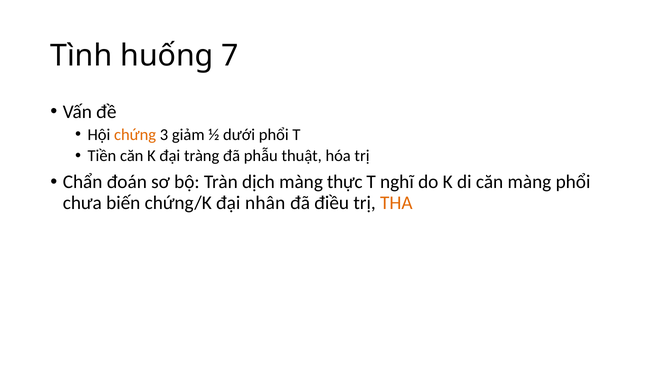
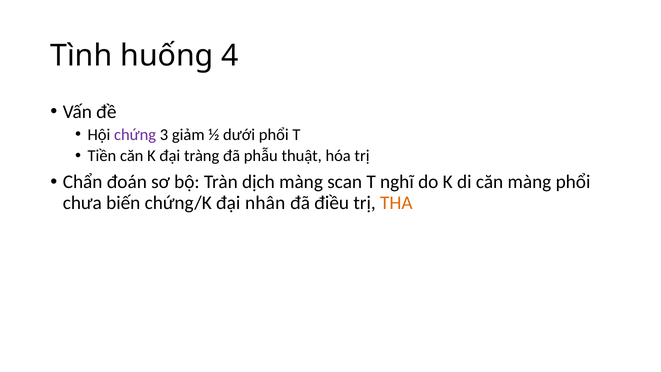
7: 7 -> 4 (230, 56)
chứng colour: orange -> purple (135, 135)
thực: thực -> scan (345, 182)
